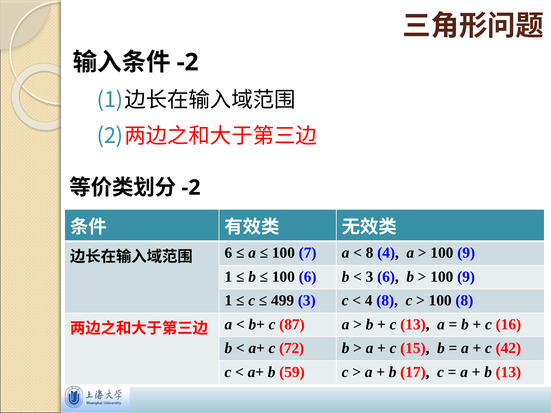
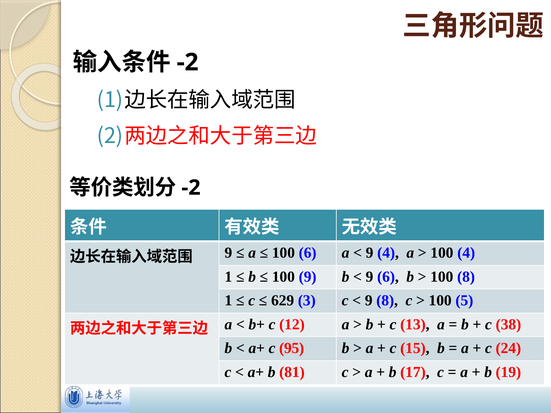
6: 6 -> 9 (228, 253)
100 7: 7 -> 6 (308, 253)
8: 8 -> 9 (370, 253)
9: 9 -> 4 (466, 253)
100 6: 6 -> 9 (308, 277)
3: 3 -> 9 (369, 277)
9: 9 -> 8 (466, 277)
499: 499 -> 629 (283, 301)
4: 4 -> 9 (369, 301)
100 8: 8 -> 5 (464, 301)
87: 87 -> 12 (292, 325)
16: 16 -> 38 (508, 325)
72: 72 -> 95 (292, 348)
42: 42 -> 24 (508, 348)
59: 59 -> 81 (292, 372)
b 13: 13 -> 19 (508, 372)
